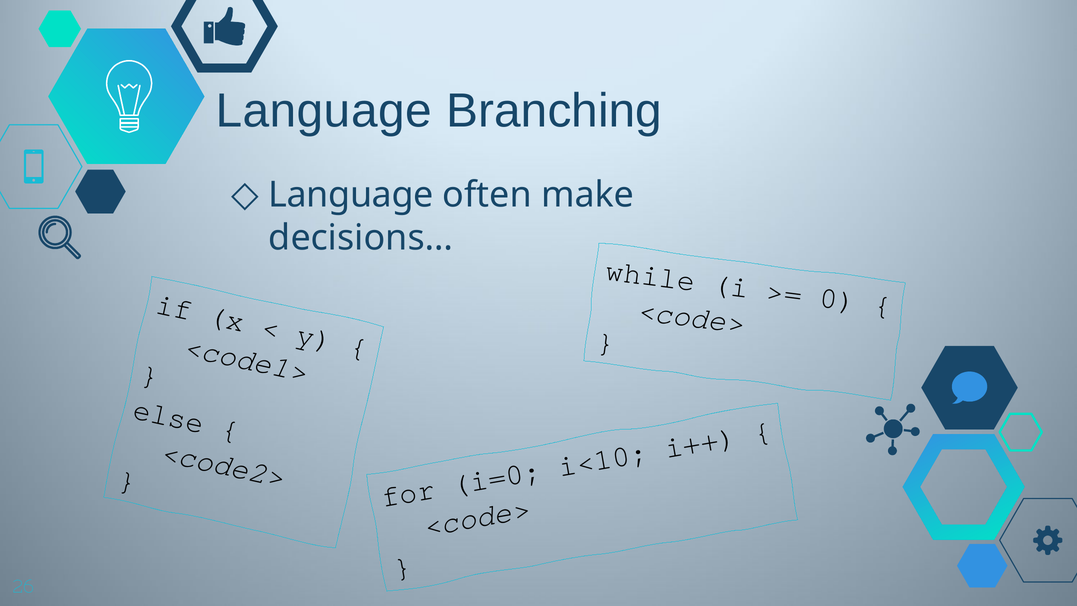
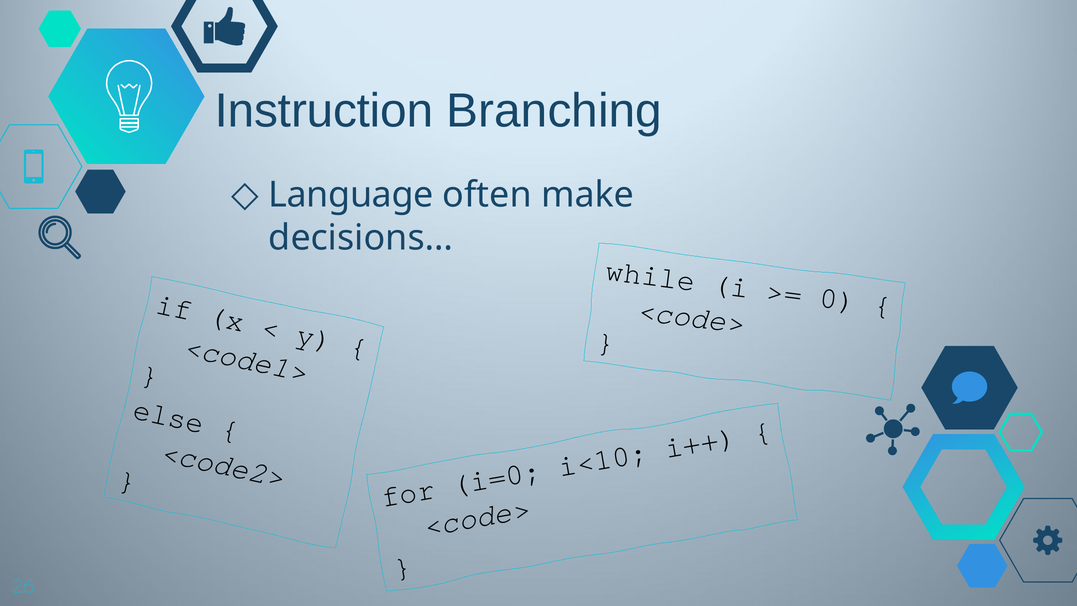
Language: Language -> Instruction (324, 111)
